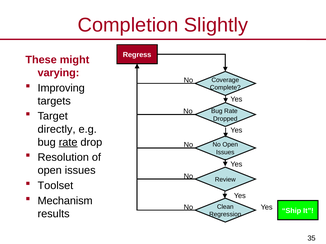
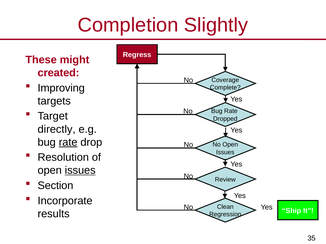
varying: varying -> created (58, 73)
issues underline: none -> present (80, 171)
Toolset: Toolset -> Section (55, 186)
Mechanism: Mechanism -> Incorporate (65, 201)
